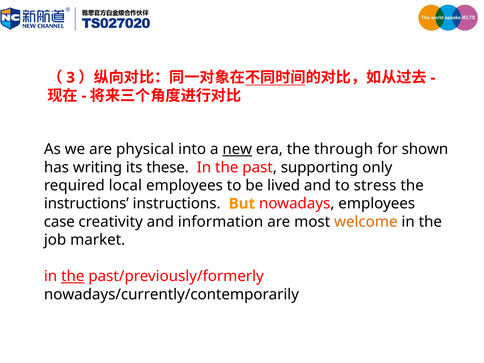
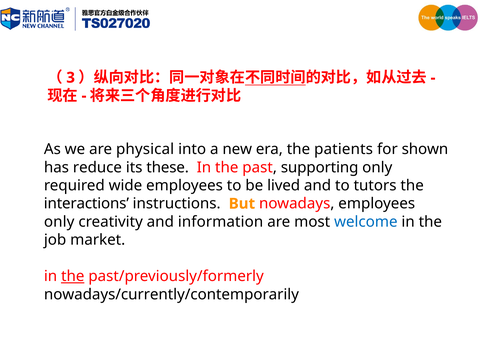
new underline: present -> none (237, 149)
through: through -> patients (344, 149)
writing: writing -> reduce (97, 167)
local: local -> wide (125, 186)
stress: stress -> tutors (375, 186)
instructions: instructions -> interactions (86, 204)
case: case -> only (59, 222)
welcome colour: orange -> blue (366, 222)
